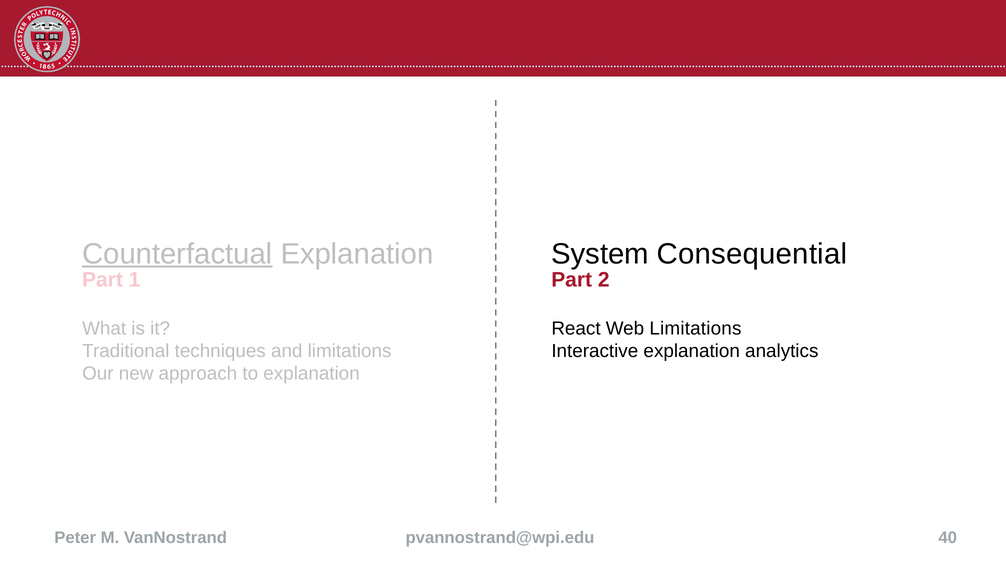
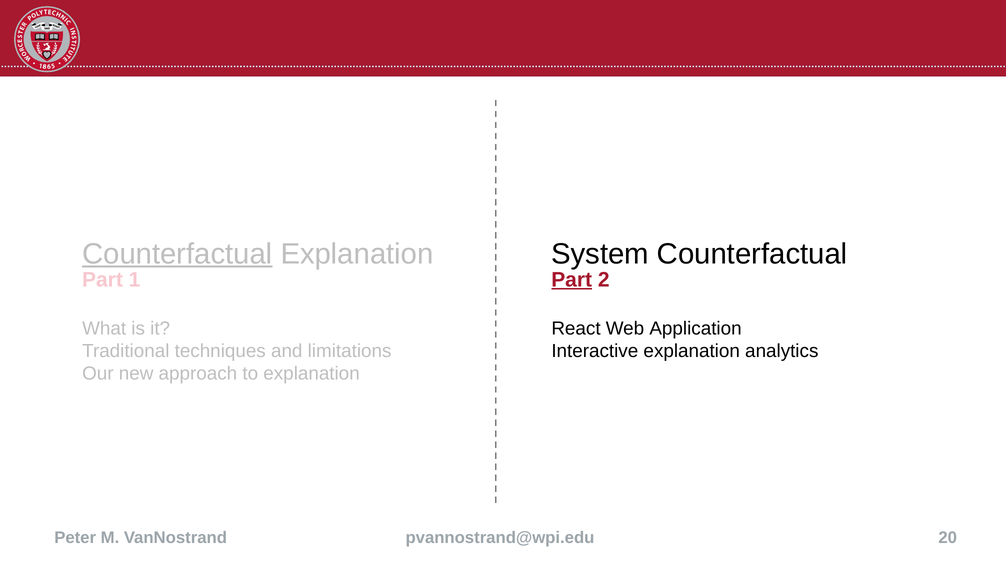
System Consequential: Consequential -> Counterfactual (752, 254)
Part underline: none -> present (572, 280)
Web Limitations: Limitations -> Application (696, 328)
40: 40 -> 20 (948, 538)
